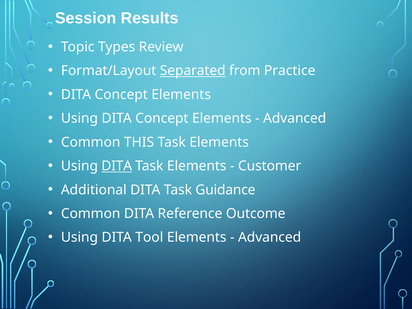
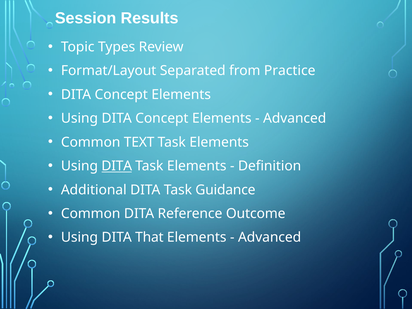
Separated underline: present -> none (193, 71)
THIS: THIS -> TEXT (139, 142)
Customer: Customer -> Definition (270, 166)
Tool: Tool -> That (149, 237)
